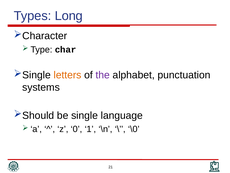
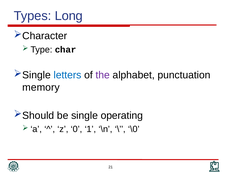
letters colour: orange -> blue (67, 75)
systems: systems -> memory (41, 87)
language: language -> operating (122, 115)
